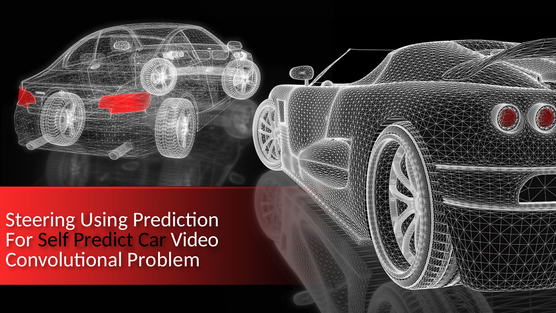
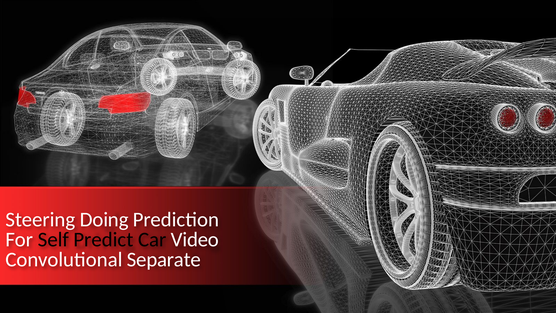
Using: Using -> Doing (104, 219)
Problem: Problem -> Separate (164, 259)
